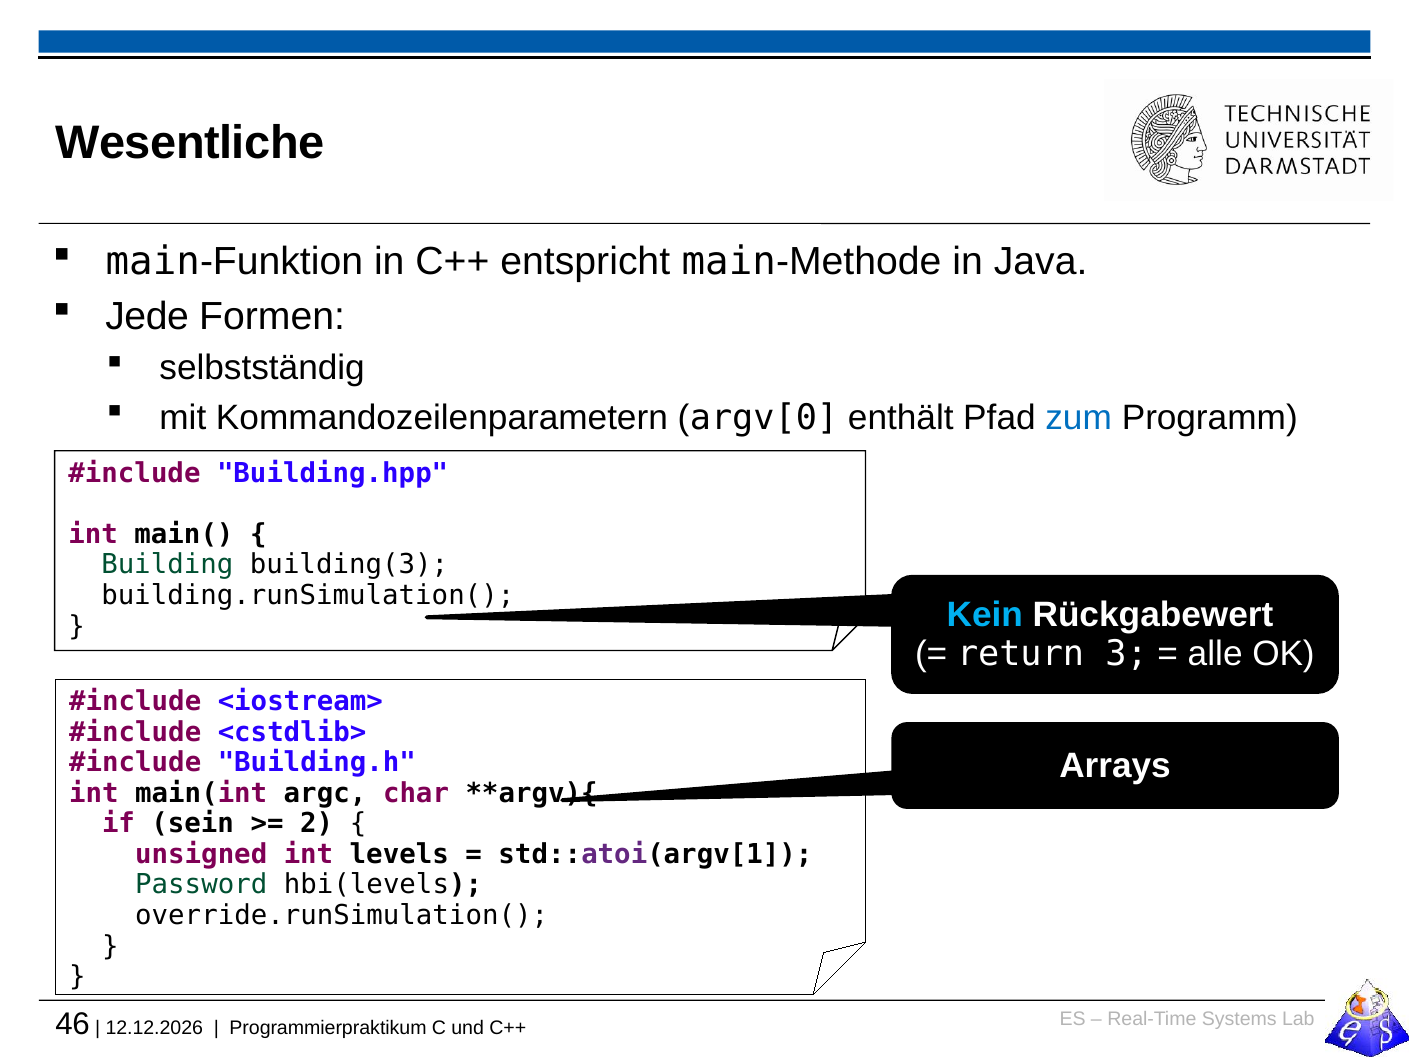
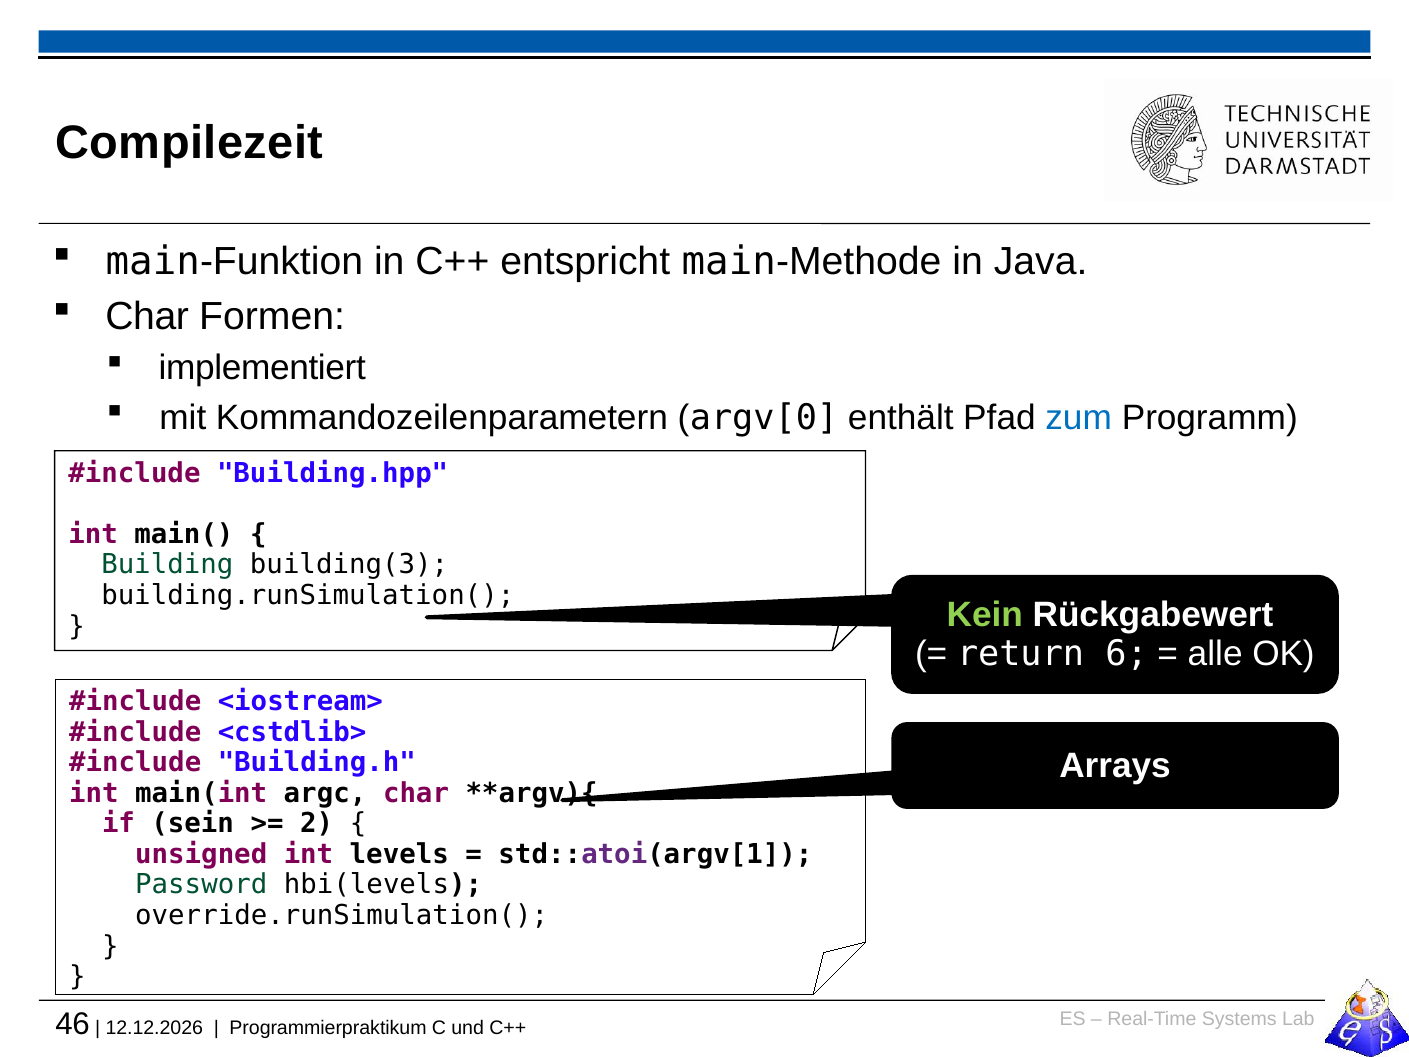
Wesentliche: Wesentliche -> Compilezeit (189, 143)
Jede: Jede -> Char (147, 317)
selbstständig: selbstständig -> implementiert (262, 368)
Kein colour: light blue -> light green (985, 615)
3: 3 -> 6 (1127, 654)
